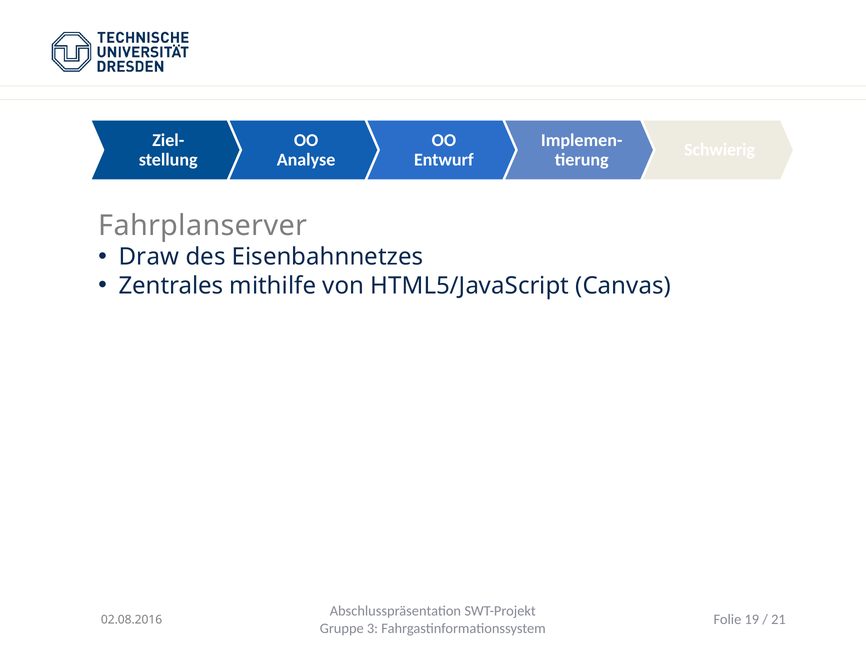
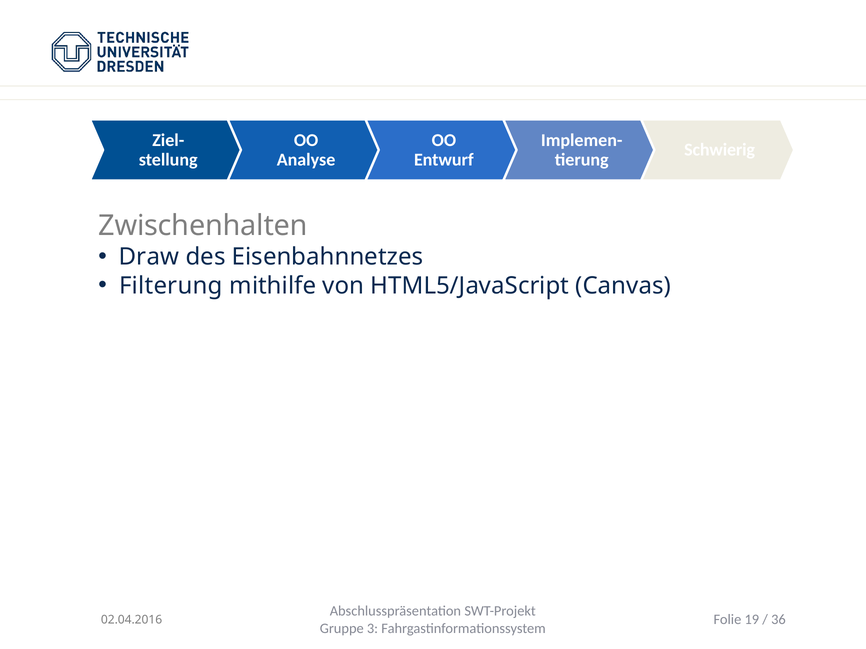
Fahrplanserver: Fahrplanserver -> Zwischenhalten (203, 226)
Zentrales: Zentrales -> Filterung (171, 286)
21: 21 -> 36 (778, 620)
02.08.2016: 02.08.2016 -> 02.04.2016 (132, 620)
